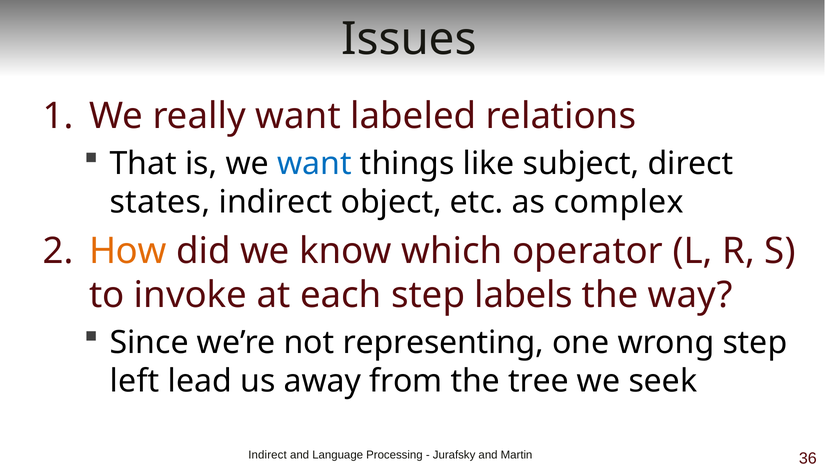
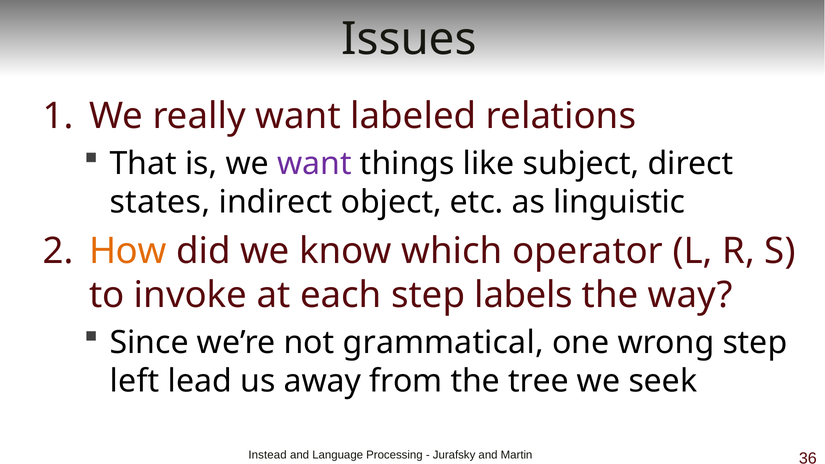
want colour: blue -> purple (314, 164)
complex: complex -> linguistic (619, 202)
representing: representing -> grammatical (443, 343)
Indirect: Indirect -> Instead (268, 455)
